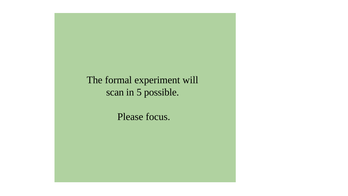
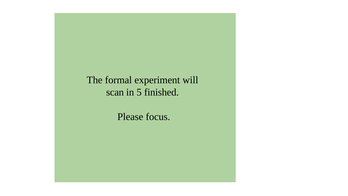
possible: possible -> finished (162, 92)
